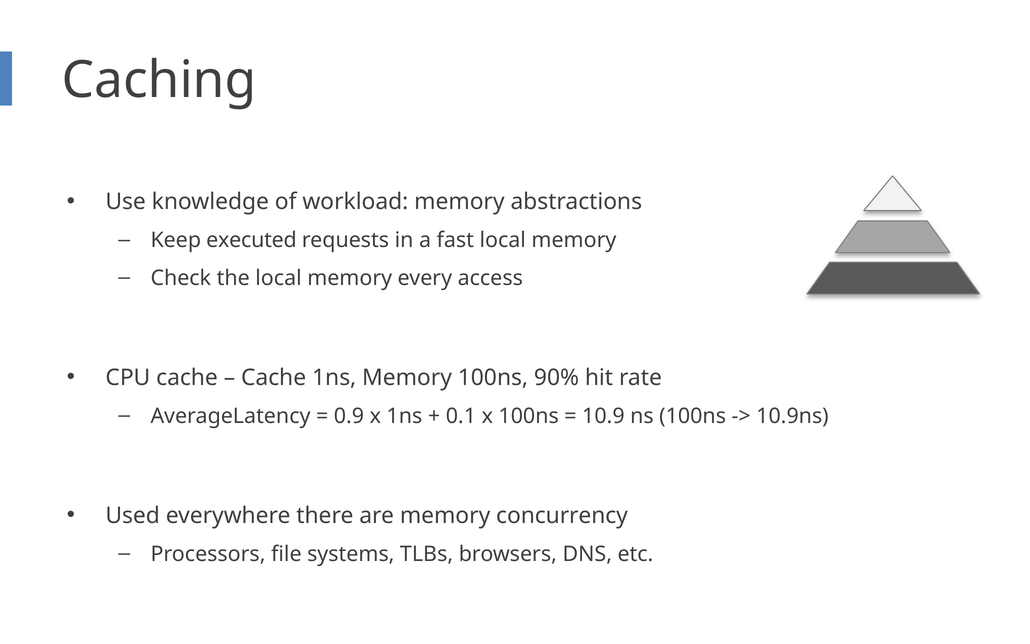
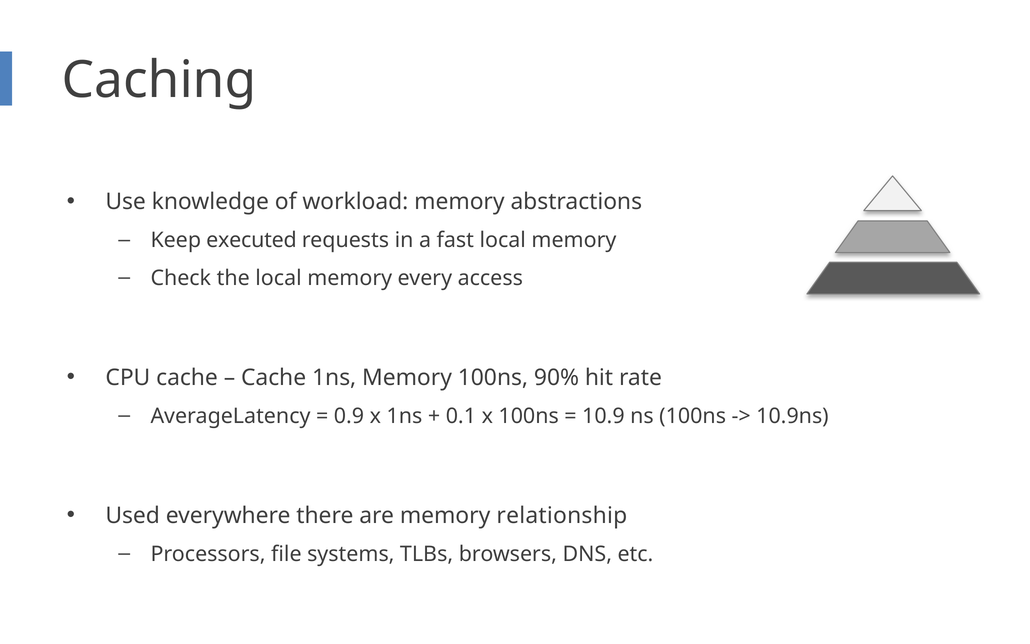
concurrency: concurrency -> relationship (562, 515)
